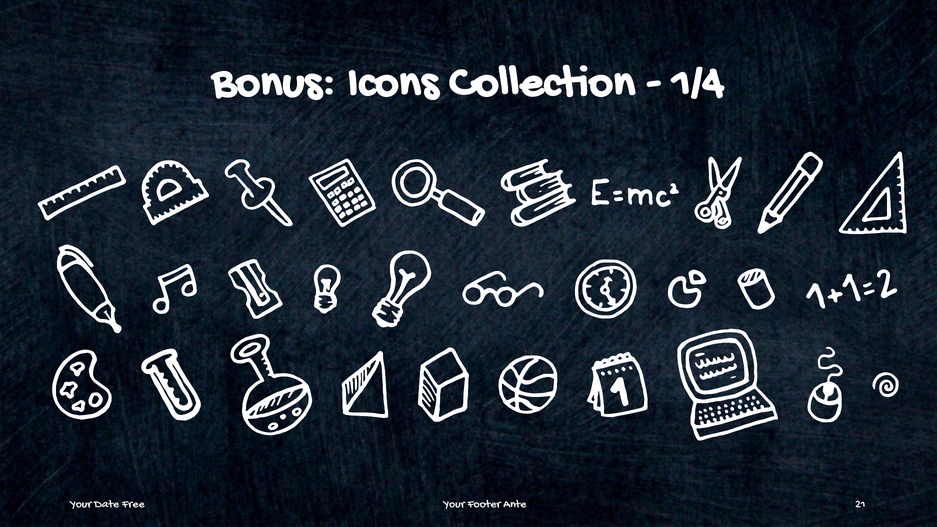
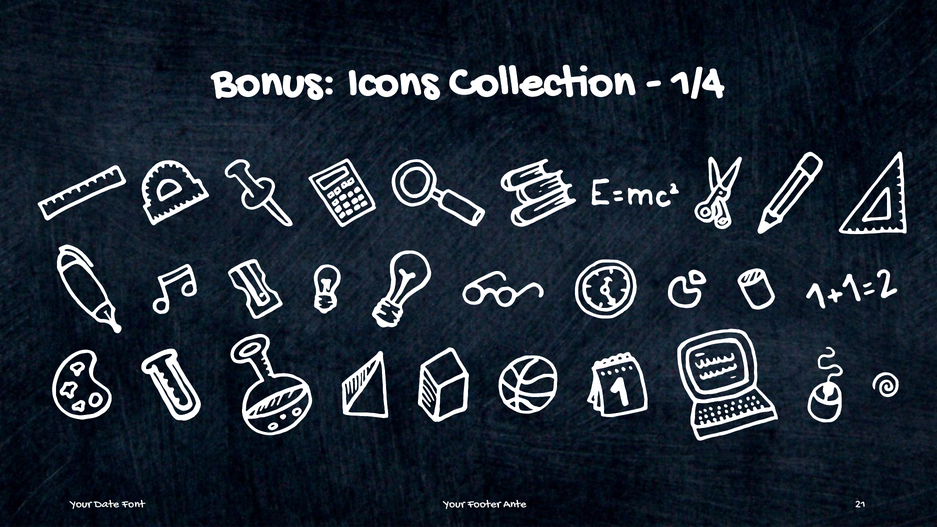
Free: Free -> Font (133, 503)
